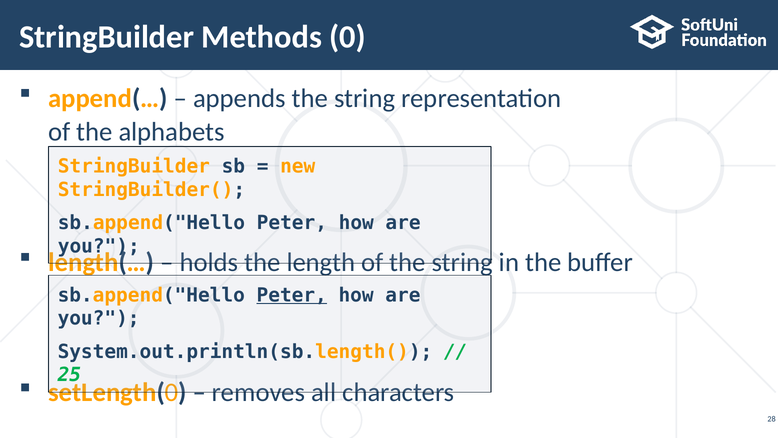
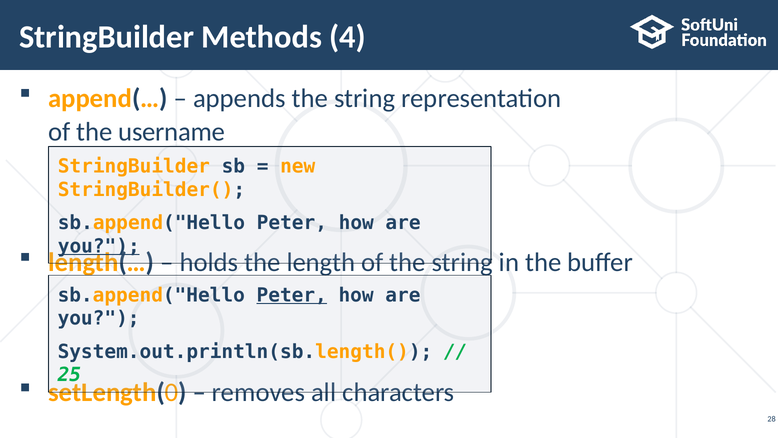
0: 0 -> 4 (348, 37)
alphabets: alphabets -> username (172, 132)
you underline: none -> present (99, 246)
